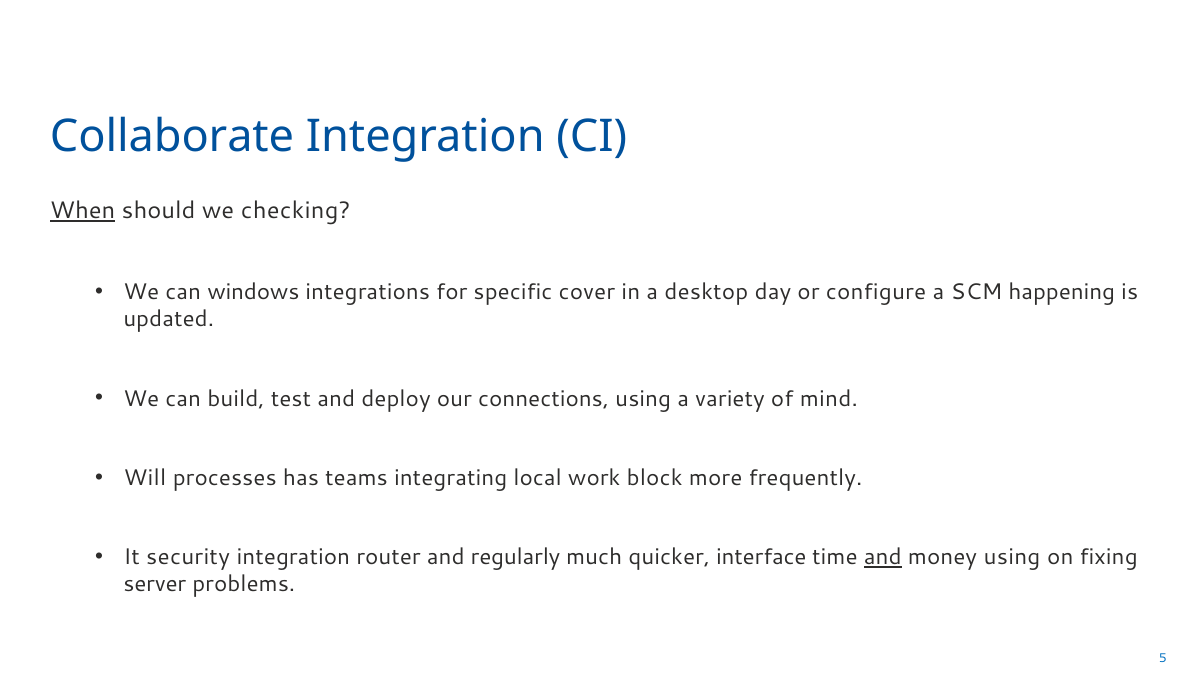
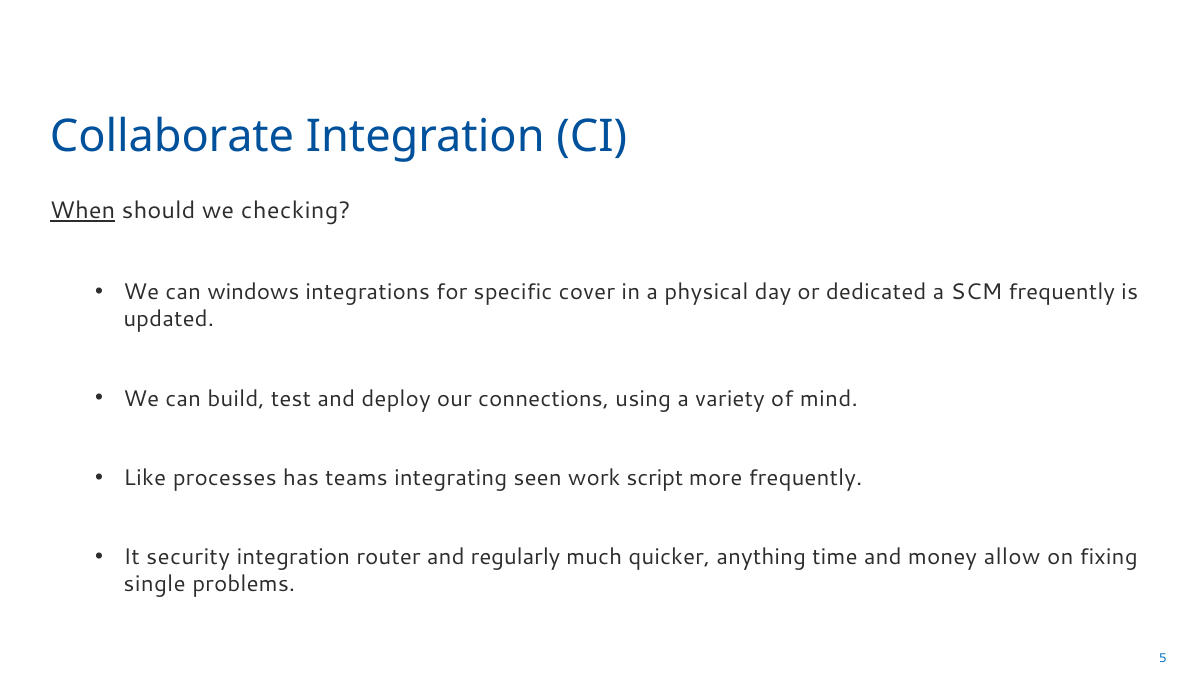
desktop: desktop -> physical (706, 292)
configure: configure -> dedicated (876, 292)
SCM happening: happening -> frequently (1062, 292)
Will: Will -> Like (145, 478)
local: local -> seen (538, 478)
block: block -> script (655, 478)
interface: interface -> anything (761, 557)
and underline: present -> none (883, 557)
money using: using -> allow (1012, 557)
server: server -> single (155, 584)
